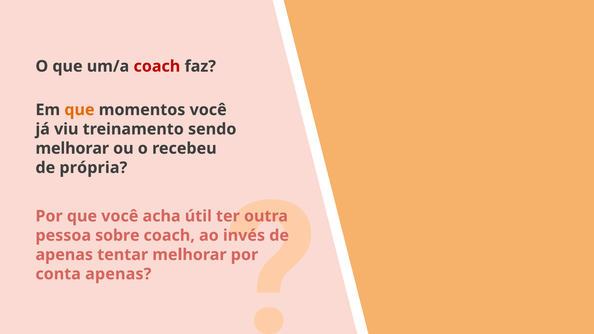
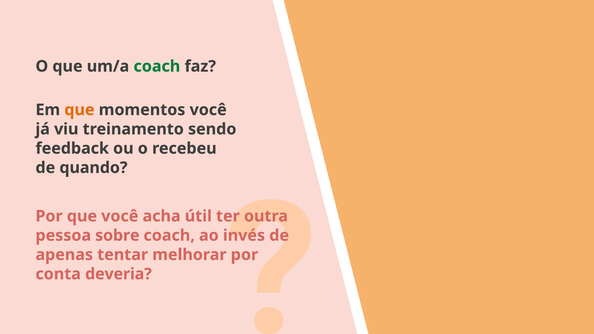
coach colour: red -> green (157, 66)
melhorar: melhorar -> feedback (72, 148)
própria: própria -> quando (93, 168)
conta apenas: apenas -> deveria (118, 274)
